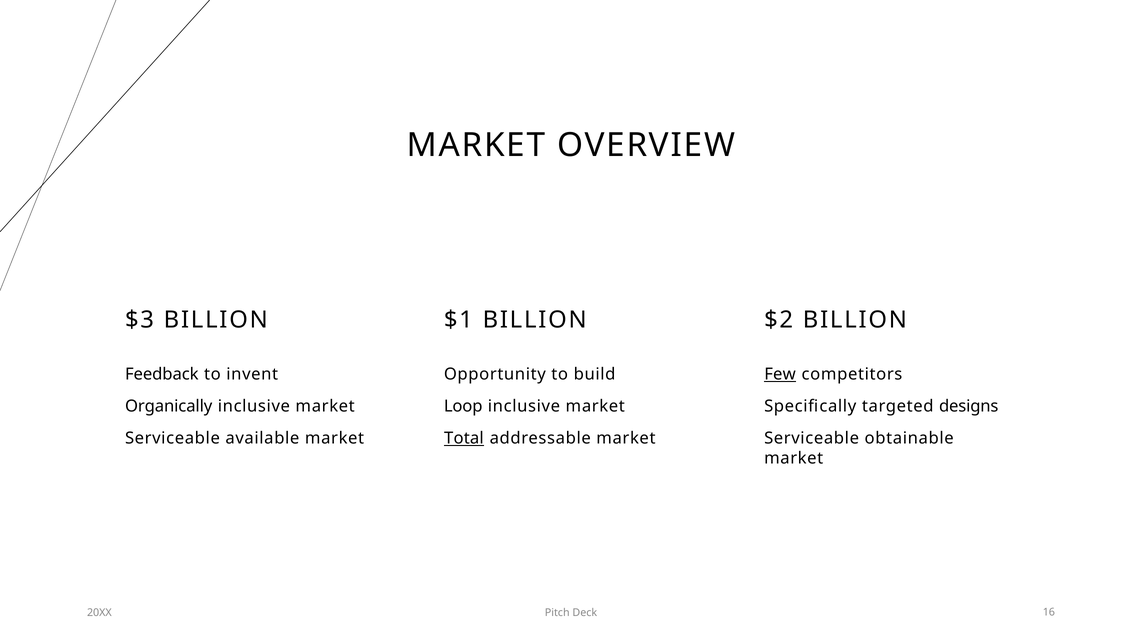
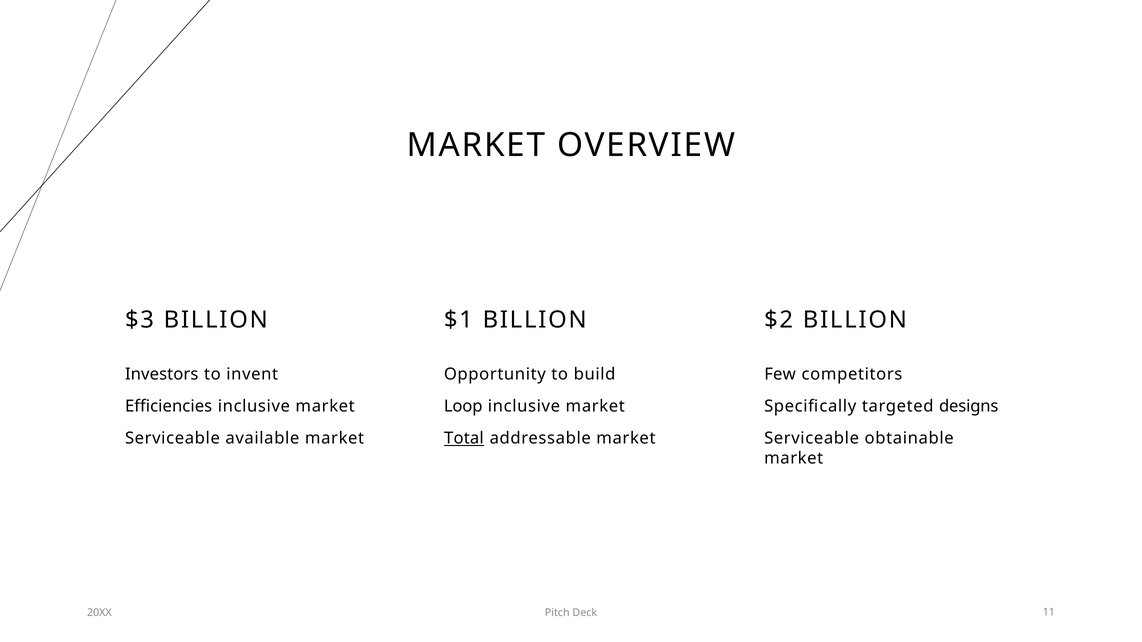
Feedback: Feedback -> Investors (162, 375)
Few underline: present -> none (780, 375)
Organically: Organically -> Efficiencies (169, 407)
16: 16 -> 11 (1049, 612)
